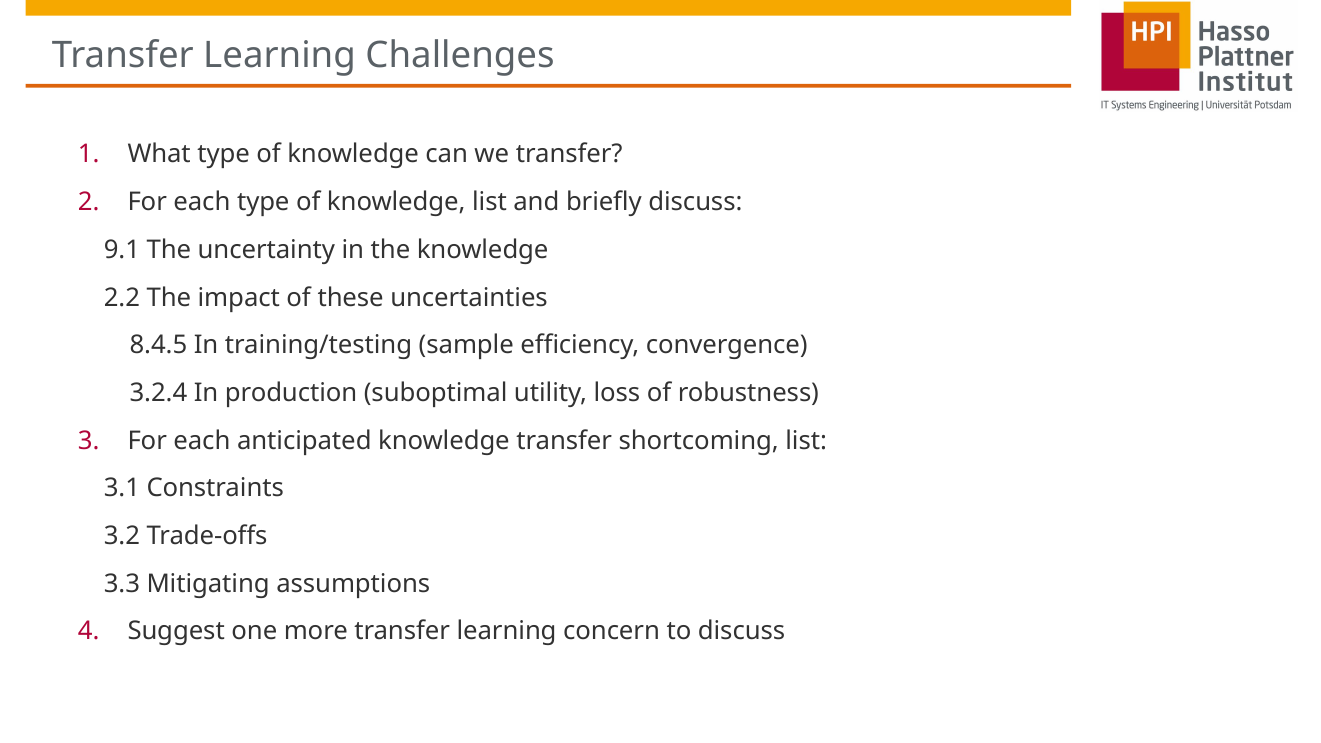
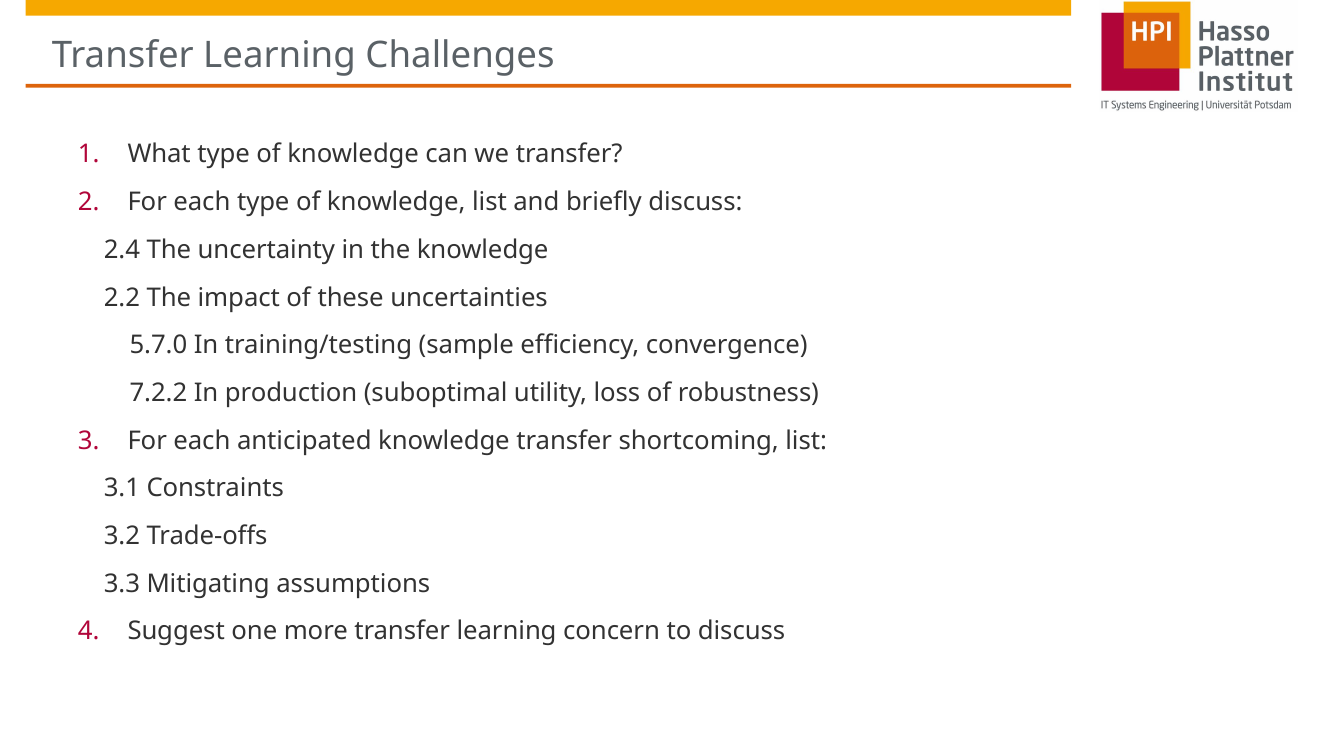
9.1: 9.1 -> 2.4 (122, 250)
8.4.5: 8.4.5 -> 5.7.0 (158, 345)
3.2.4: 3.2.4 -> 7.2.2 (158, 393)
